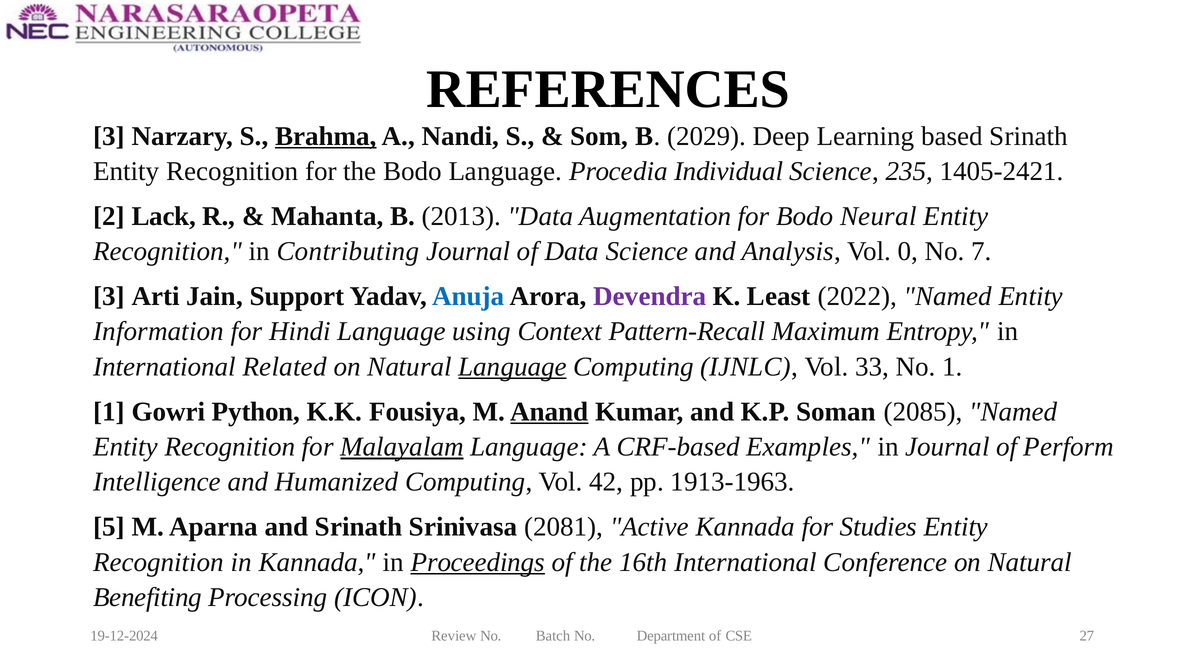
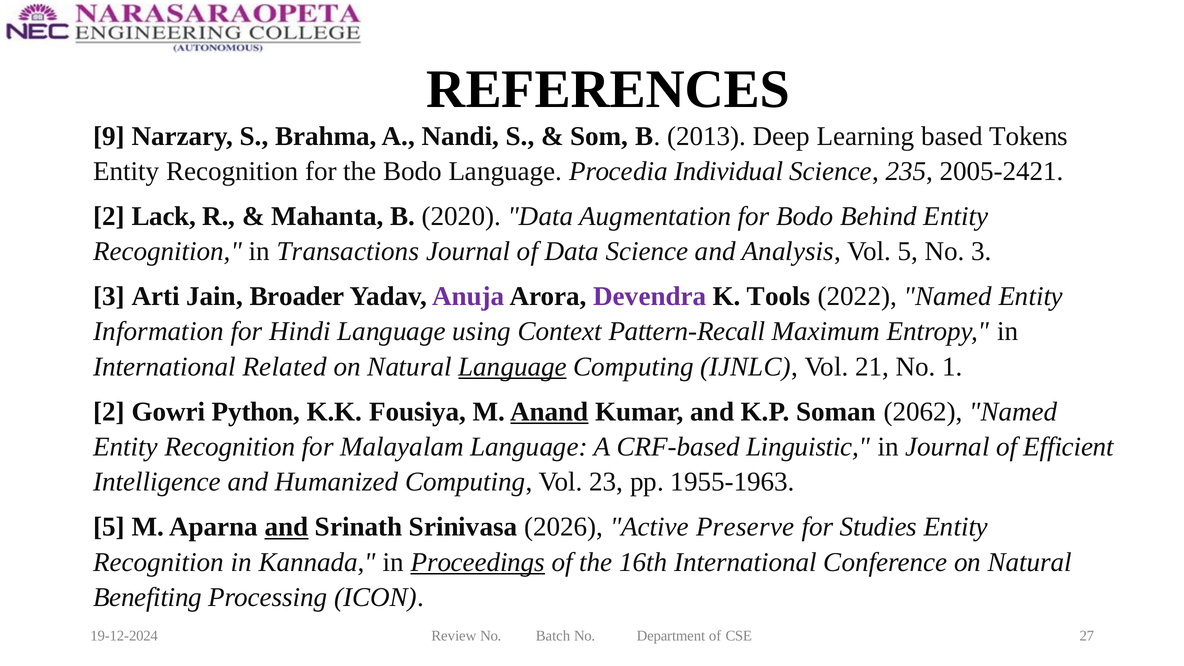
3: 3 -> 9 (109, 136)
Brahma underline: present -> none (326, 136)
2029: 2029 -> 2013 (707, 136)
based Srinath: Srinath -> Tokens (1029, 136)
1405-2421: 1405-2421 -> 2005-2421 (1002, 171)
2013: 2013 -> 2020 (461, 216)
Neural: Neural -> Behind (878, 216)
Contributing: Contributing -> Transactions (348, 251)
Vol 0: 0 -> 5 (908, 251)
No 7: 7 -> 3 (982, 251)
Support: Support -> Broader (297, 296)
Anuja colour: blue -> purple (468, 296)
Least: Least -> Tools (779, 296)
33: 33 -> 21 (872, 367)
1: 1 -> 2 (109, 412)
2085: 2085 -> 2062 (923, 412)
Malayalam underline: present -> none (402, 447)
Examples: Examples -> Linguistic (808, 447)
Perform: Perform -> Efficient (1069, 447)
42: 42 -> 23 (606, 482)
1913-1963: 1913-1963 -> 1955-1963 (733, 482)
and underline: none -> present (286, 527)
2081: 2081 -> 2026 (564, 527)
Active Kannada: Kannada -> Preserve (745, 527)
